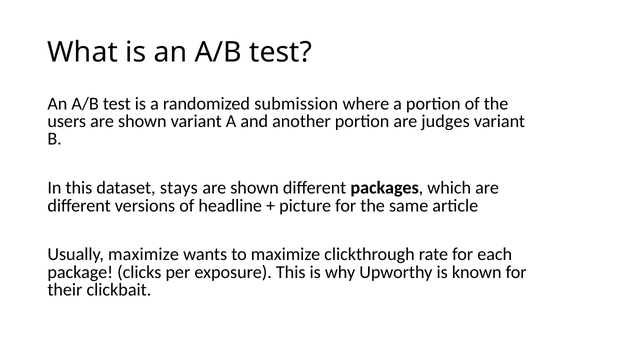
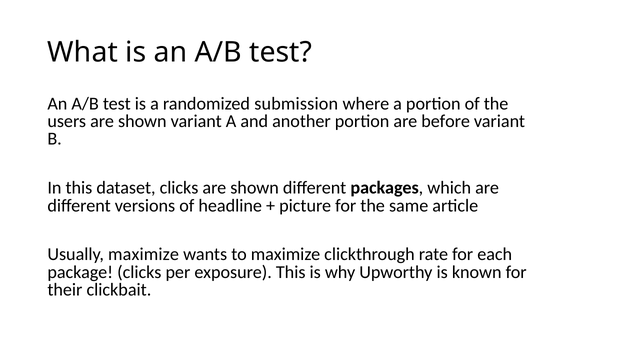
judges: judges -> before (446, 121)
dataset stays: stays -> clicks (179, 188)
